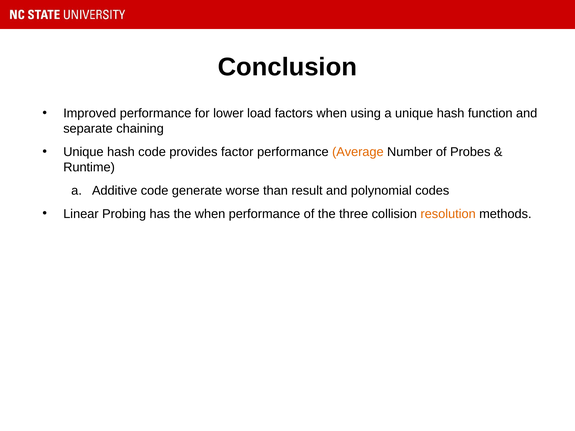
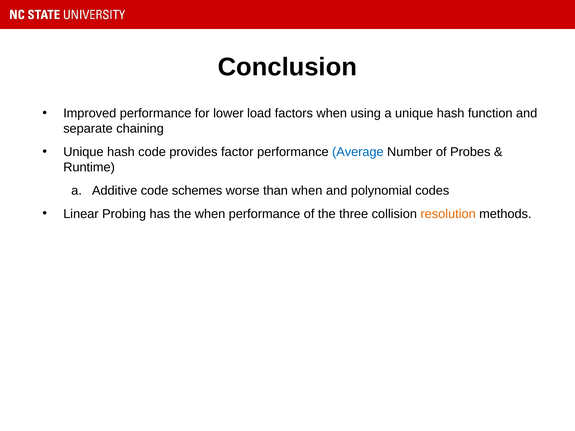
Average colour: orange -> blue (358, 152)
generate: generate -> schemes (197, 191)
than result: result -> when (307, 191)
